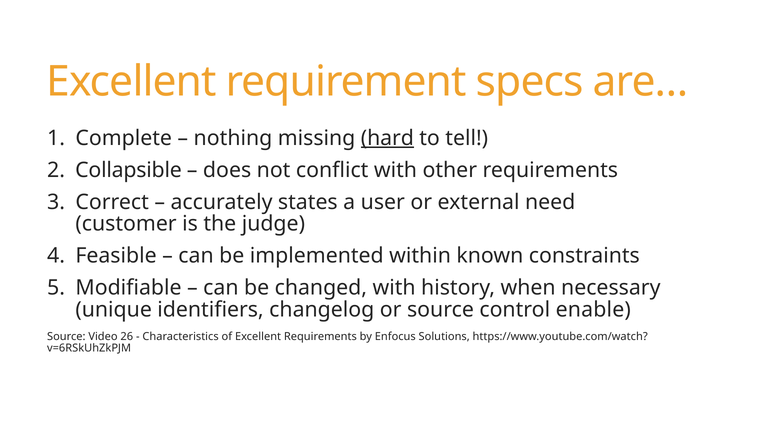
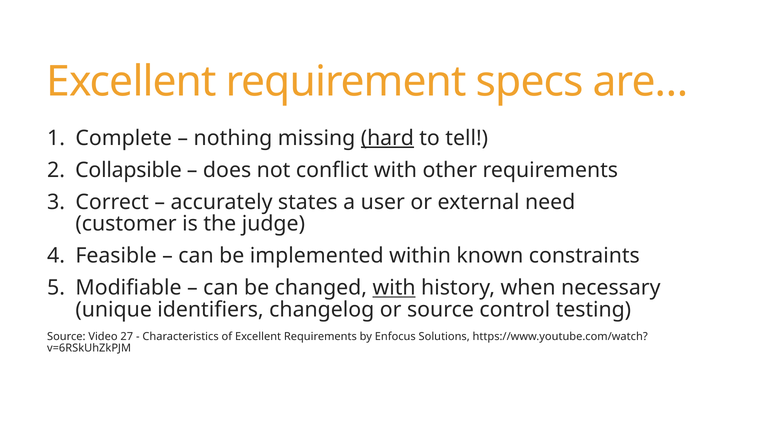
with underline: none -> present (394, 288)
enable: enable -> testing (593, 309)
26: 26 -> 27 (127, 336)
